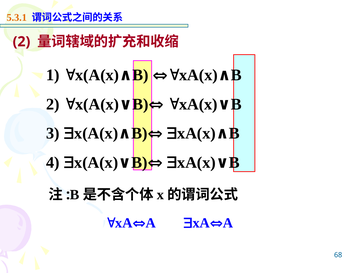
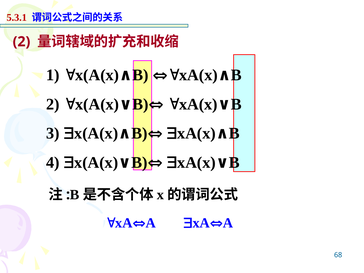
5.3.1 colour: orange -> red (17, 17)
